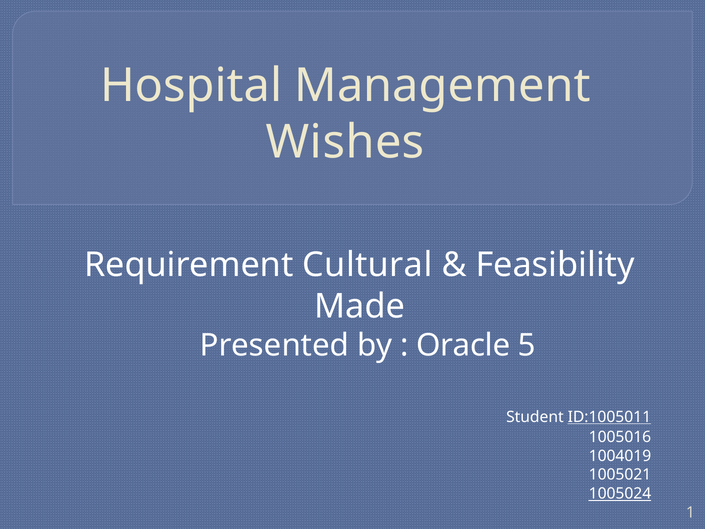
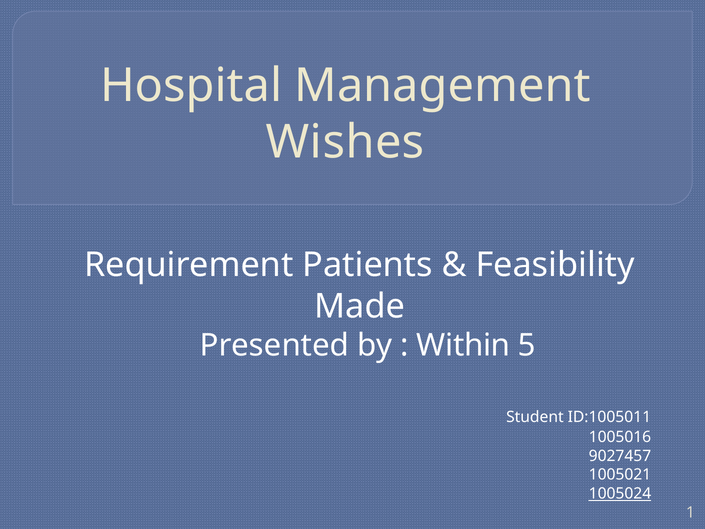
Cultural: Cultural -> Patients (368, 265)
Oracle: Oracle -> Within (463, 345)
ID:1005011 underline: present -> none (609, 417)
1004019: 1004019 -> 9027457 (620, 456)
